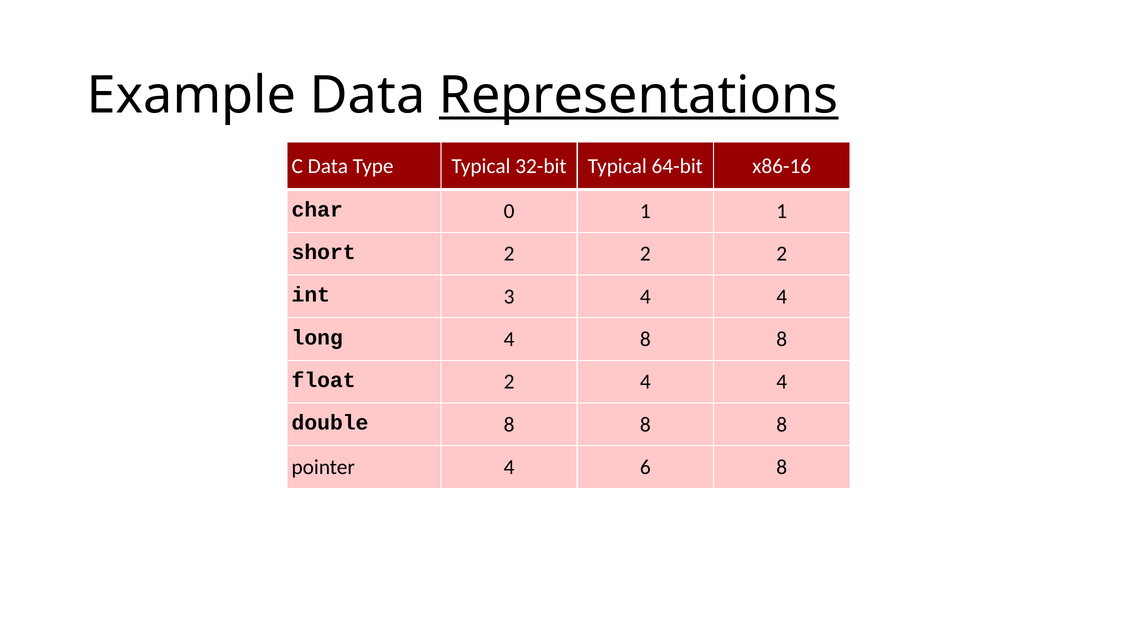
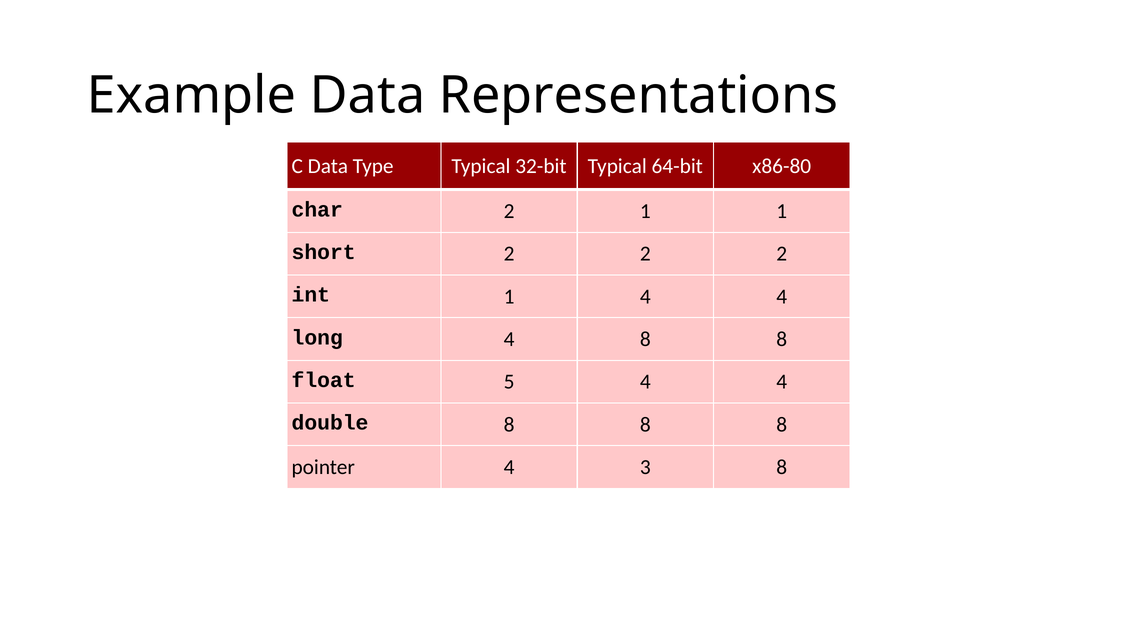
Representations underline: present -> none (639, 96)
x86-16: x86-16 -> x86-80 (782, 166)
char 0: 0 -> 2 (509, 211)
int 3: 3 -> 1 (509, 297)
float 2: 2 -> 5 (509, 382)
6: 6 -> 3 (645, 467)
